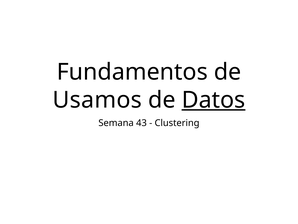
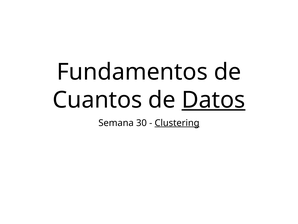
Usamos: Usamos -> Cuantos (97, 100)
43: 43 -> 30 (141, 123)
Clustering underline: none -> present (177, 123)
